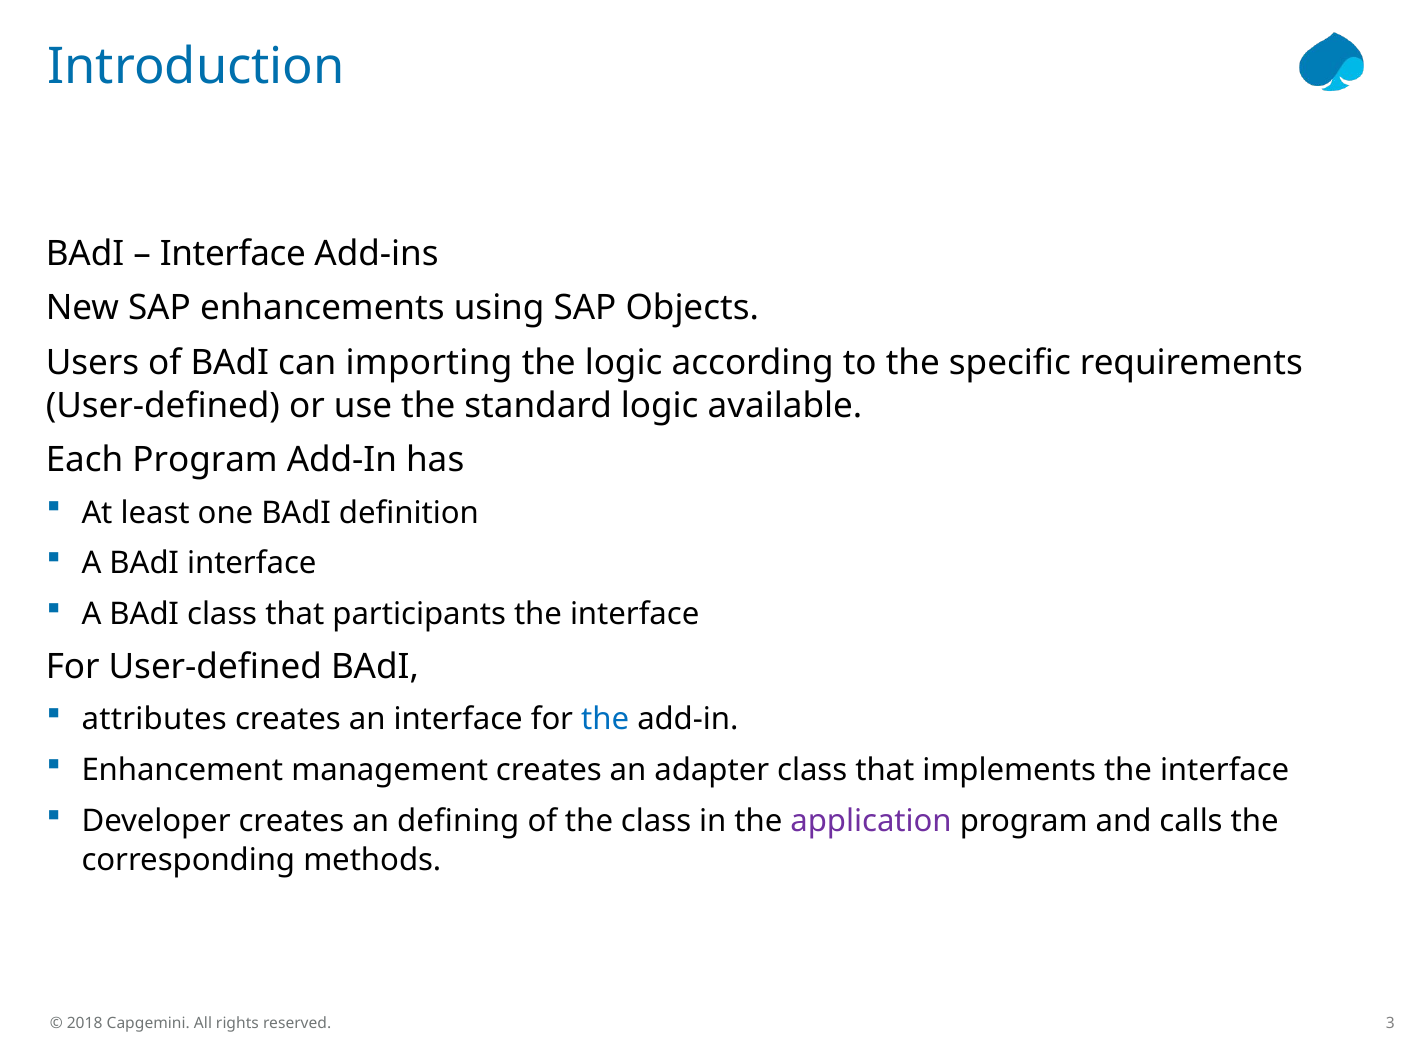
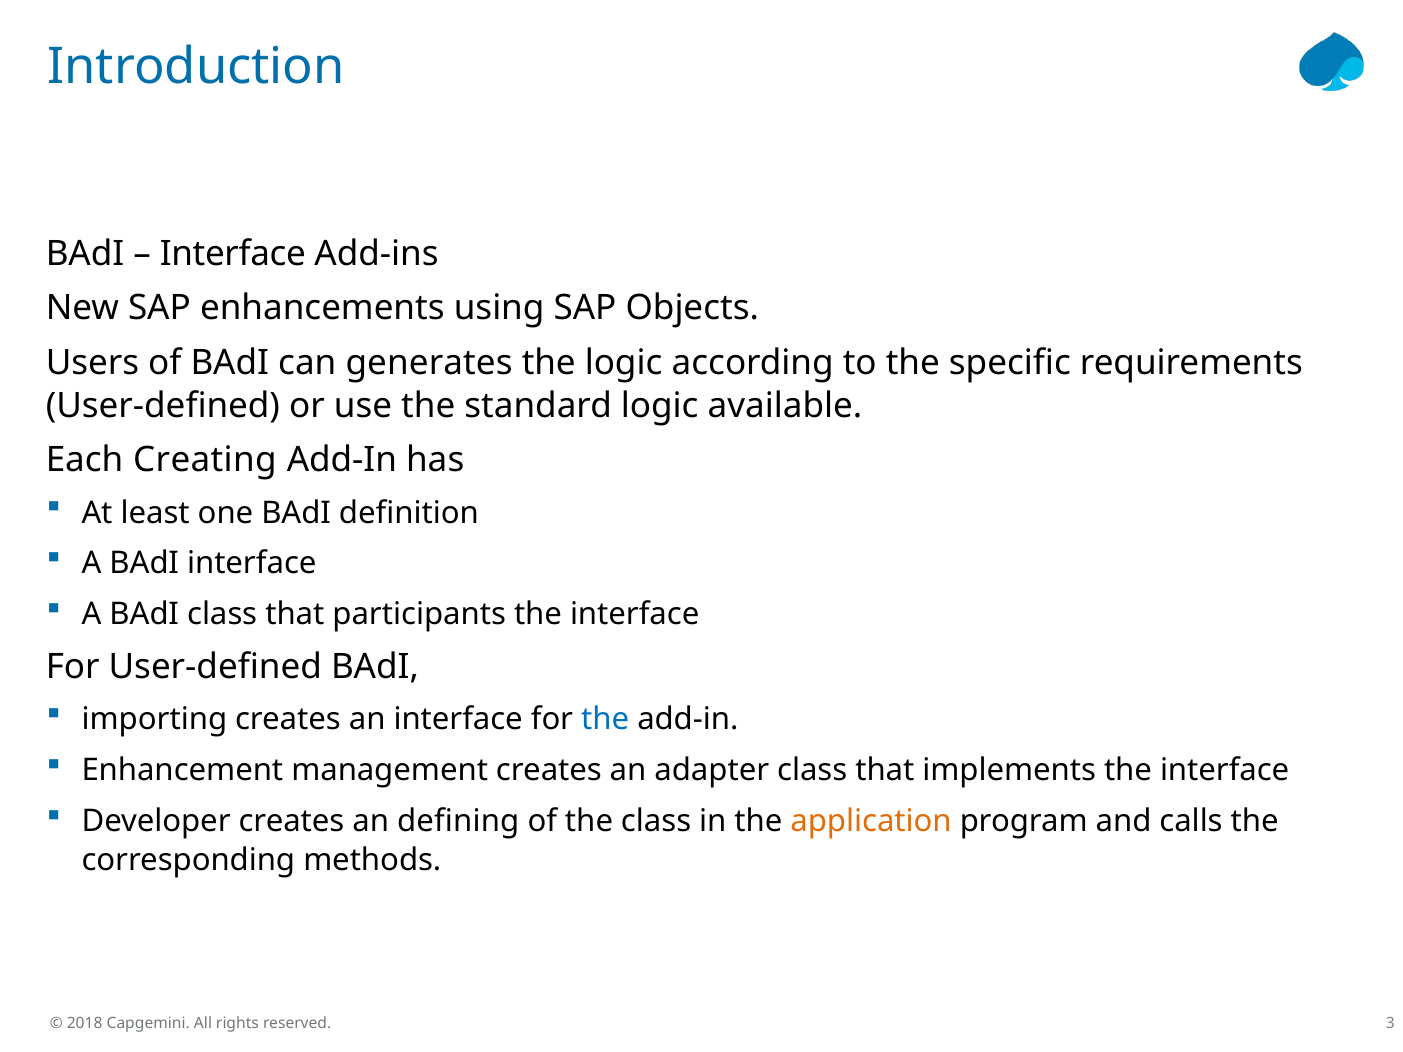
importing: importing -> generates (429, 363)
Each Program: Program -> Creating (205, 460)
attributes: attributes -> importing (154, 720)
application colour: purple -> orange (871, 821)
